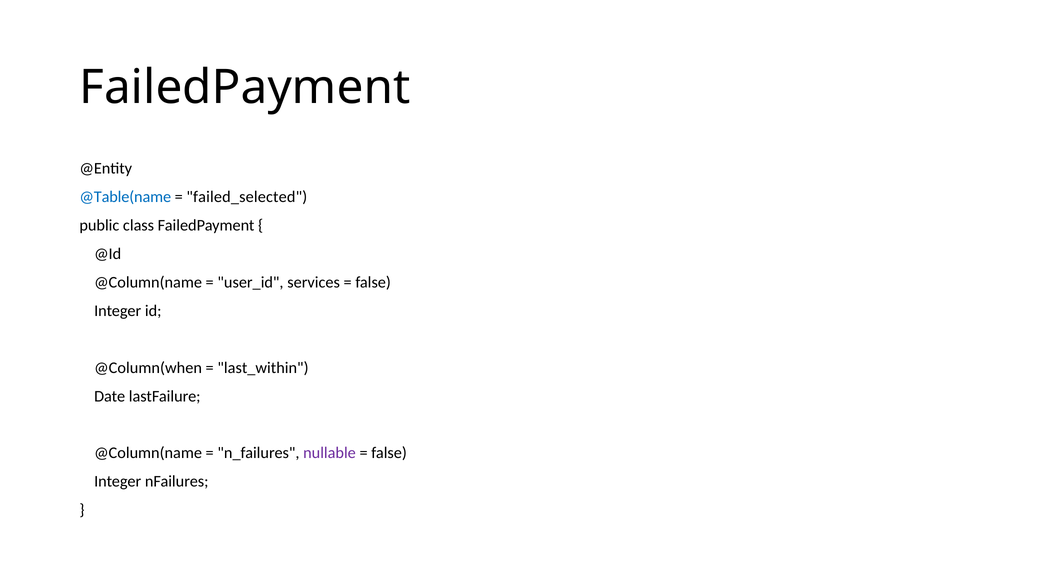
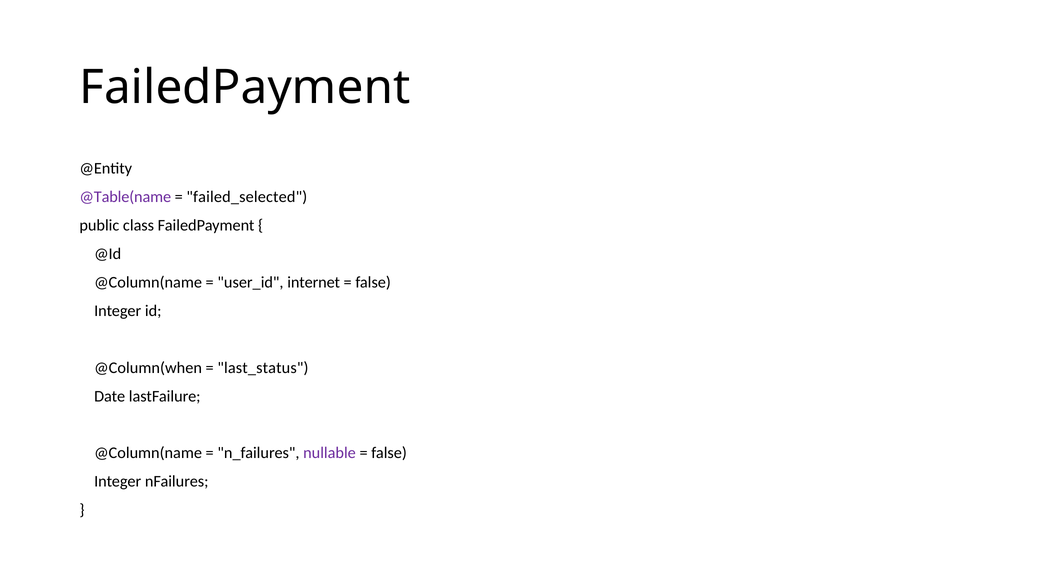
@Table(name colour: blue -> purple (125, 197)
services: services -> internet (314, 282)
last_within: last_within -> last_status (263, 368)
